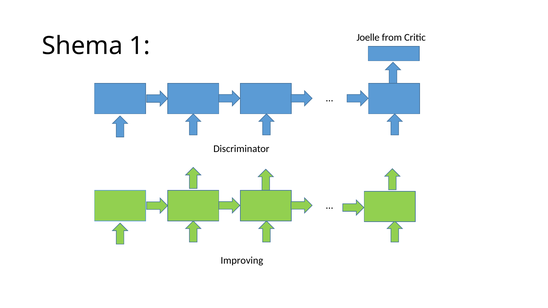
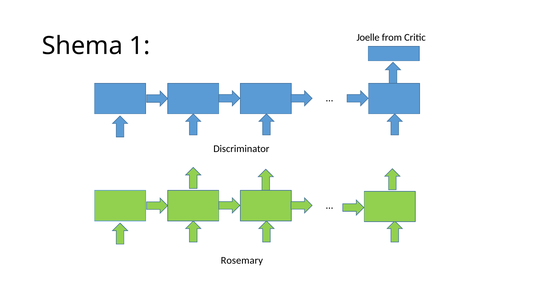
Improving: Improving -> Rosemary (242, 261)
